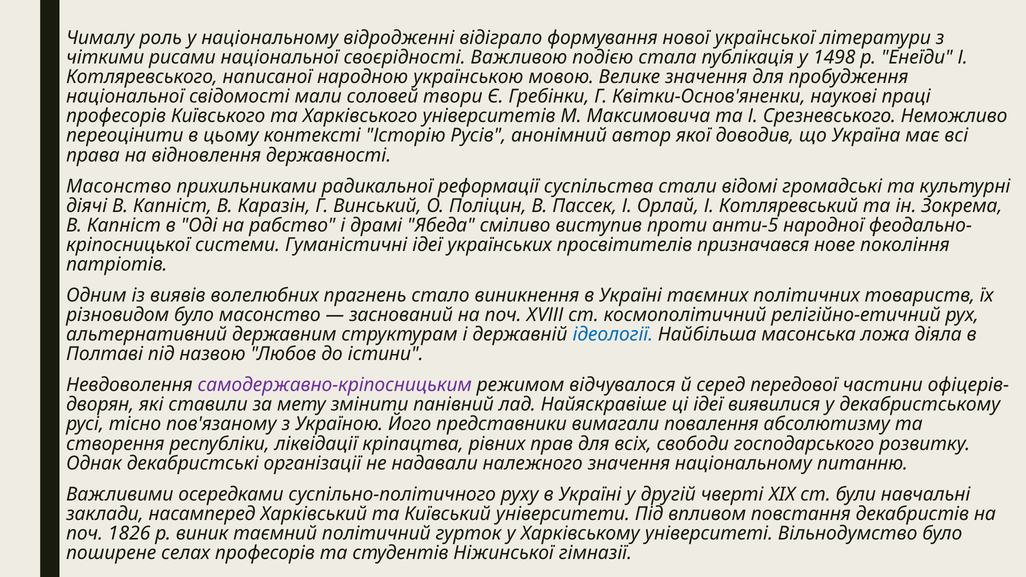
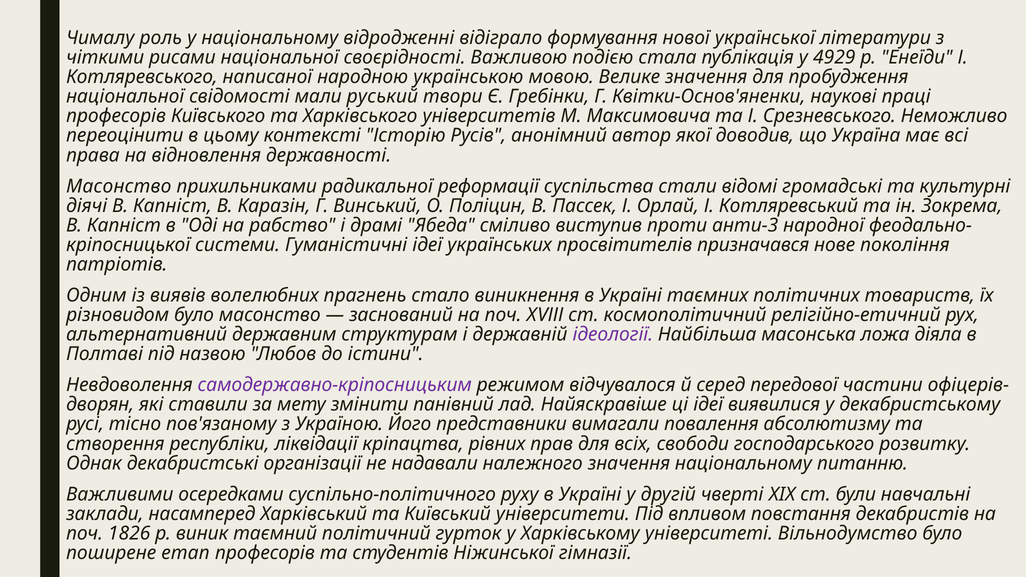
1498: 1498 -> 4929 (834, 58)
соловей: соловей -> руський (382, 97)
анти-5: анти-5 -> анти-3 (745, 225)
ідеології colour: blue -> purple (613, 335)
селах: селах -> етап (185, 553)
